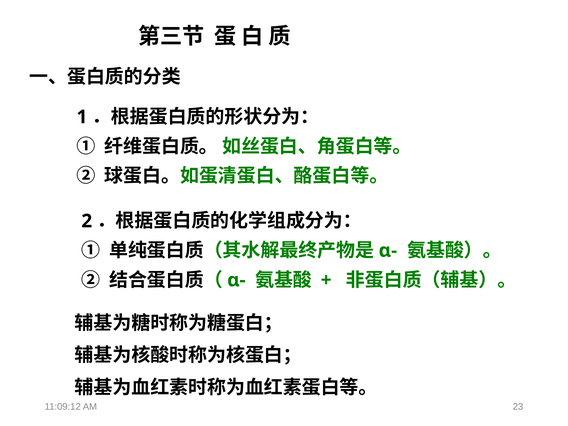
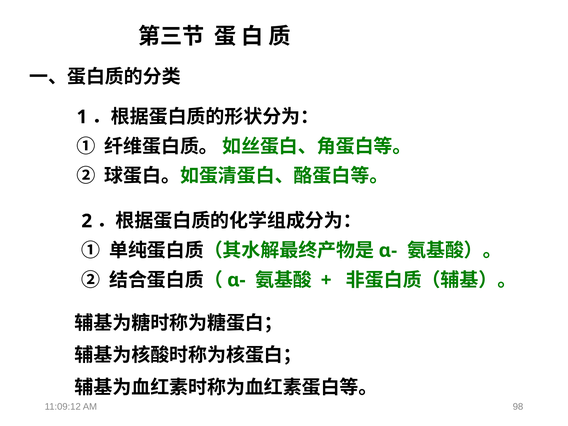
23: 23 -> 98 (518, 407)
